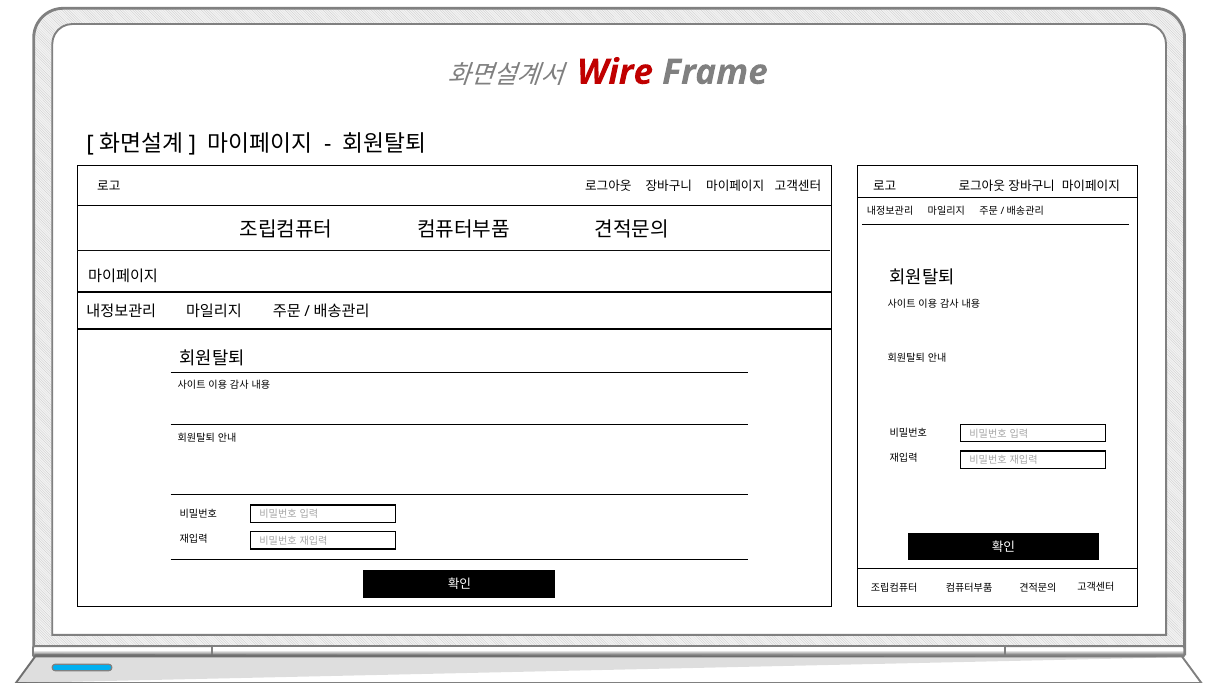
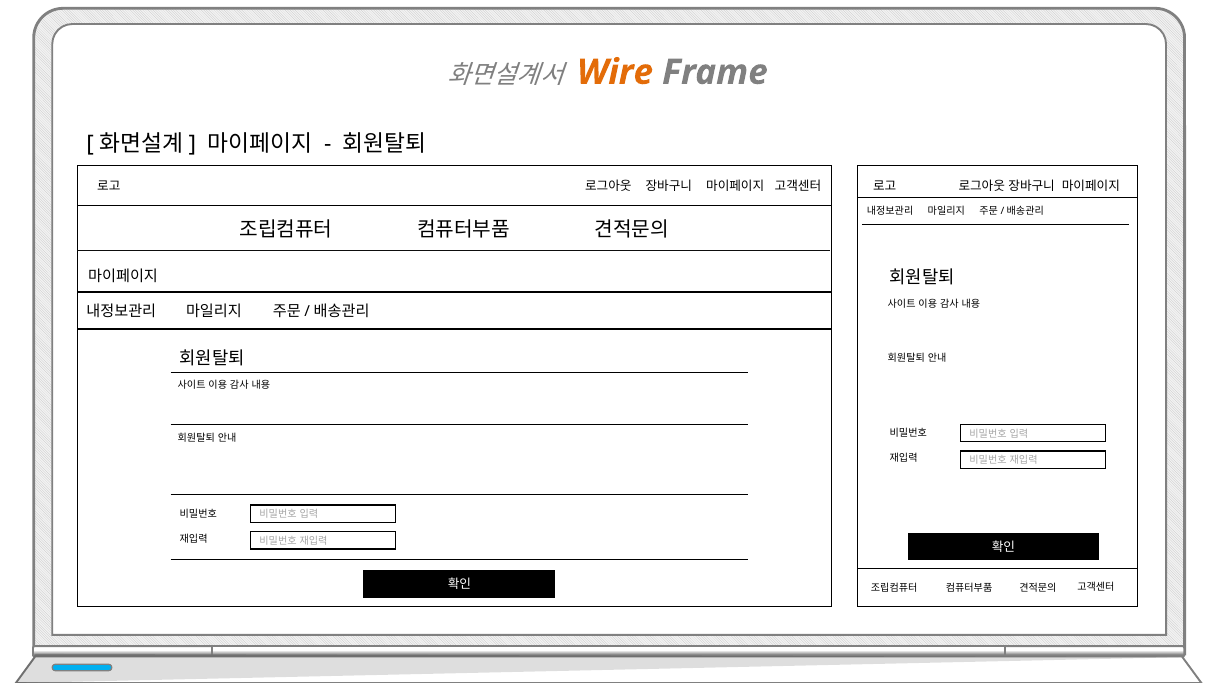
Wire colour: red -> orange (615, 72)
